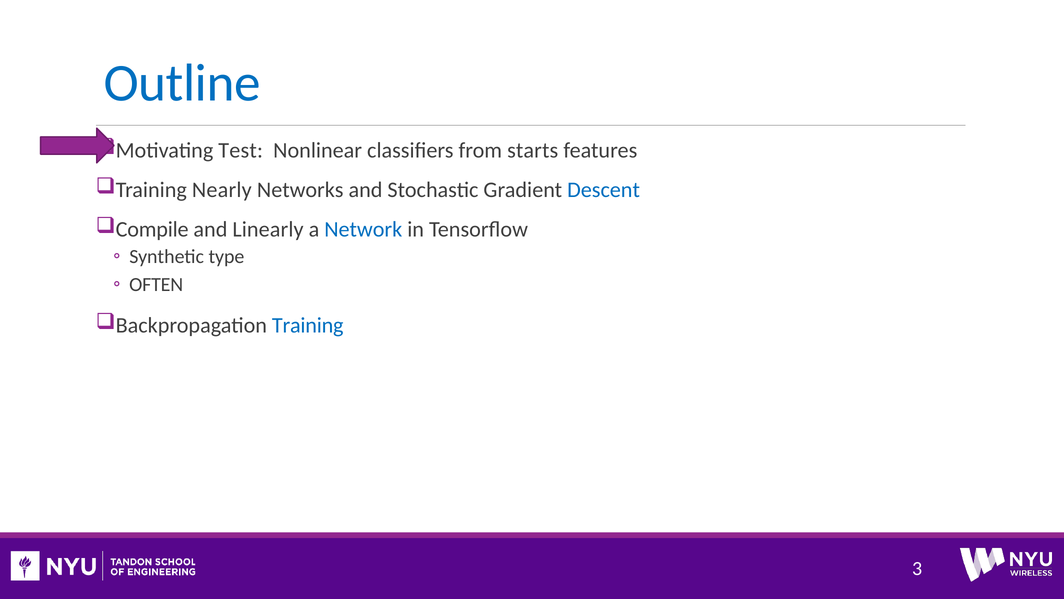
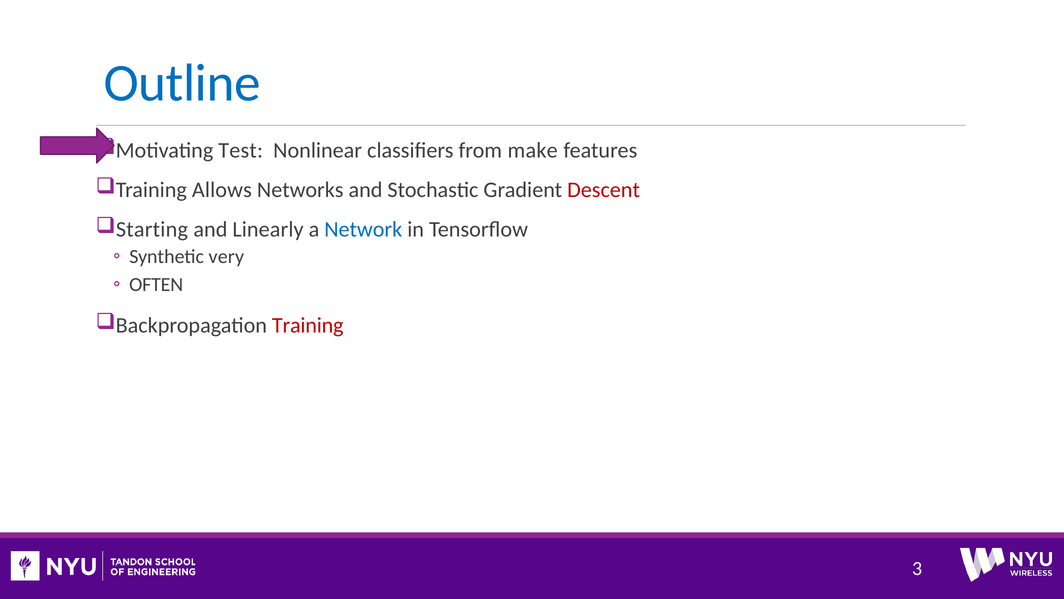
starts: starts -> make (533, 150)
Nearly: Nearly -> Allows (222, 190)
Descent colour: blue -> red (604, 190)
Compile: Compile -> Starting (152, 229)
type: type -> very (226, 256)
Training colour: blue -> red (308, 325)
